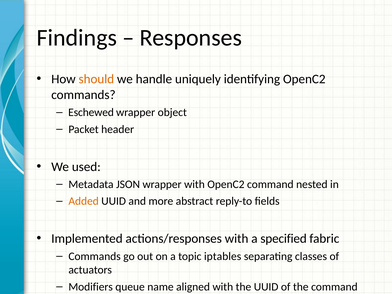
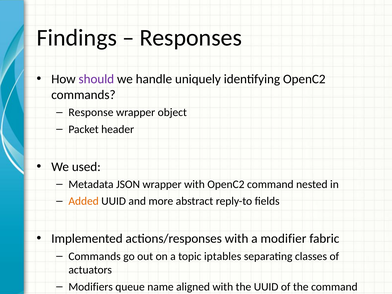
should colour: orange -> purple (96, 79)
Eschewed: Eschewed -> Response (91, 112)
specified: specified -> modifier (283, 239)
